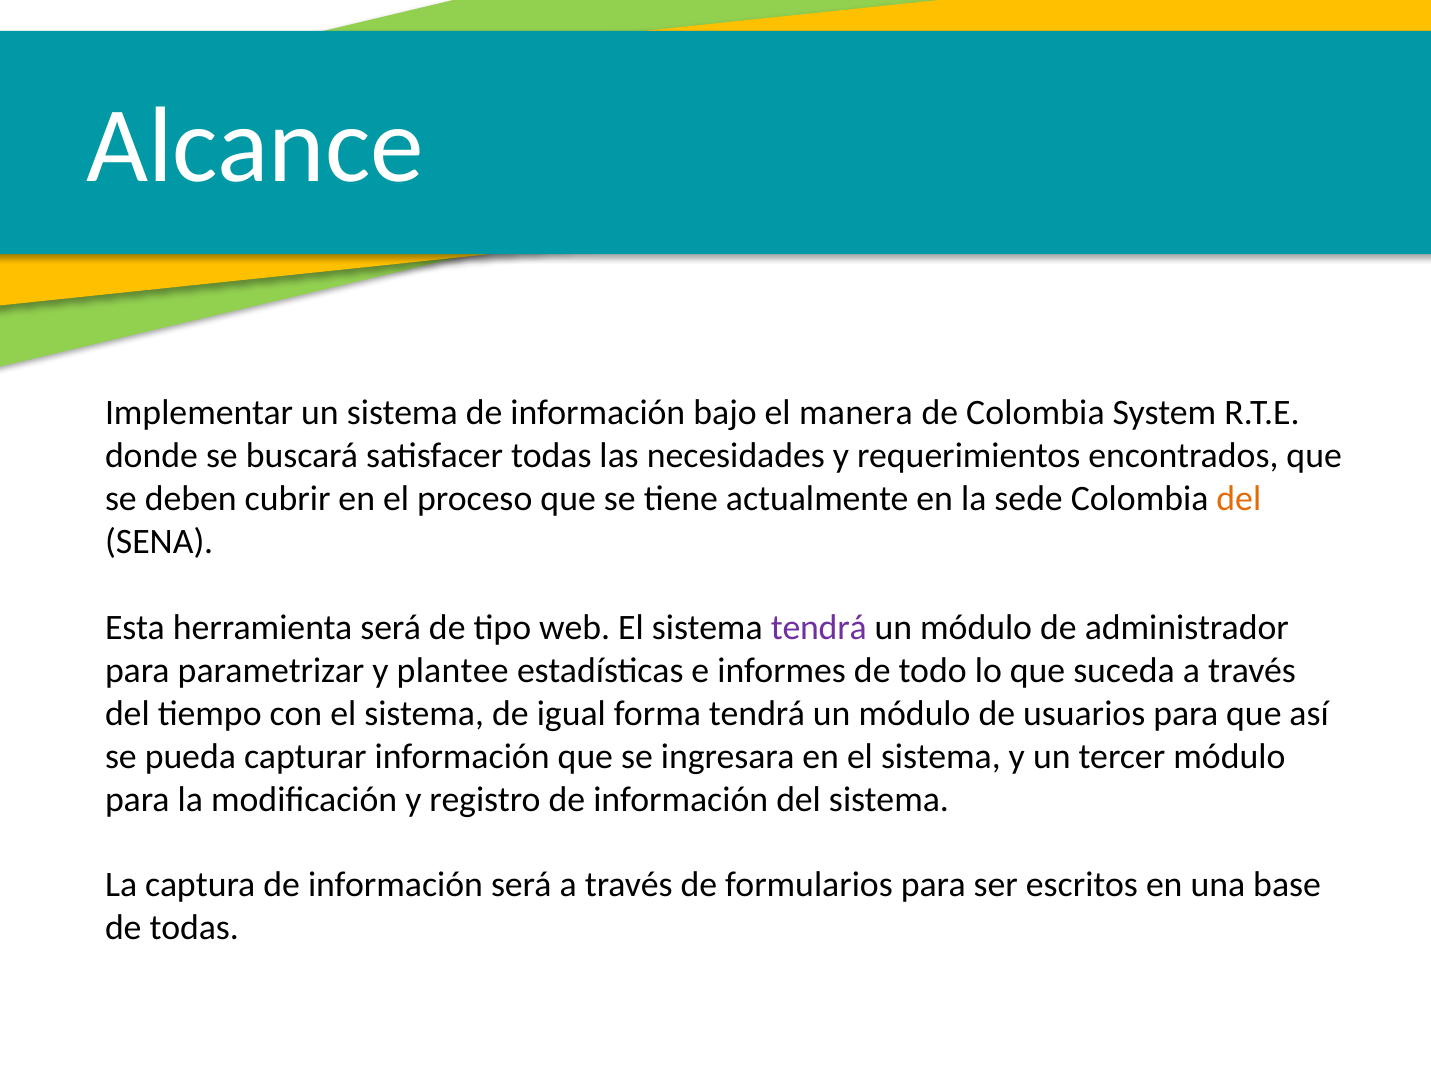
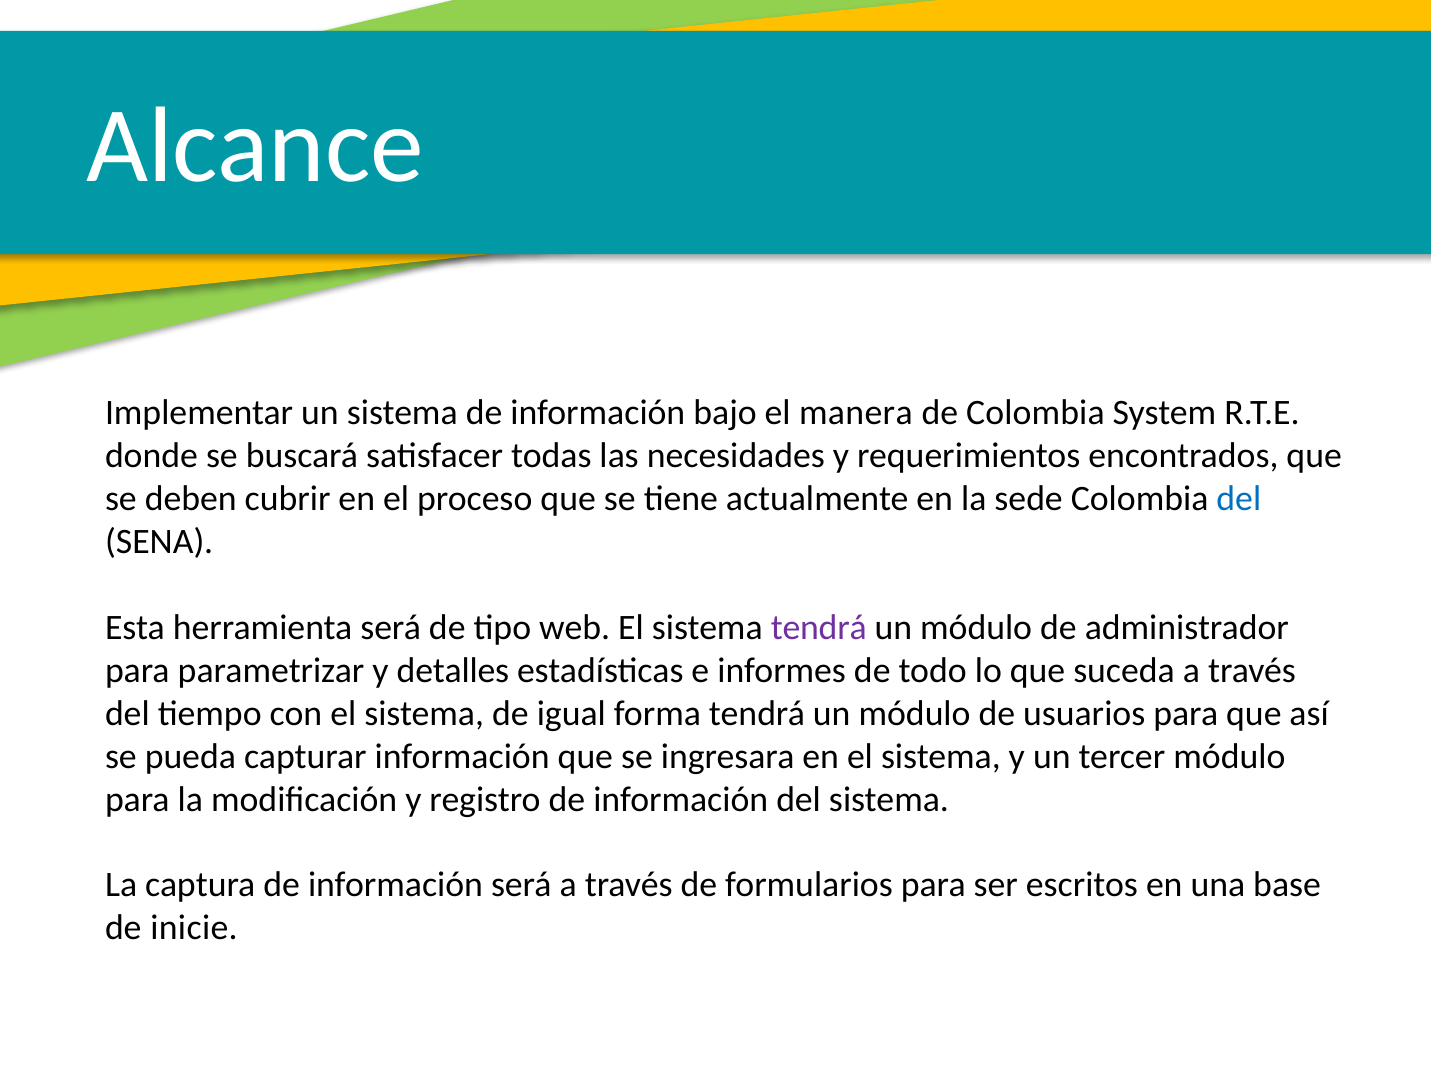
del colour: orange -> blue (1239, 499)
plantee: plantee -> detalles (453, 671)
de todas: todas -> inicie (194, 928)
